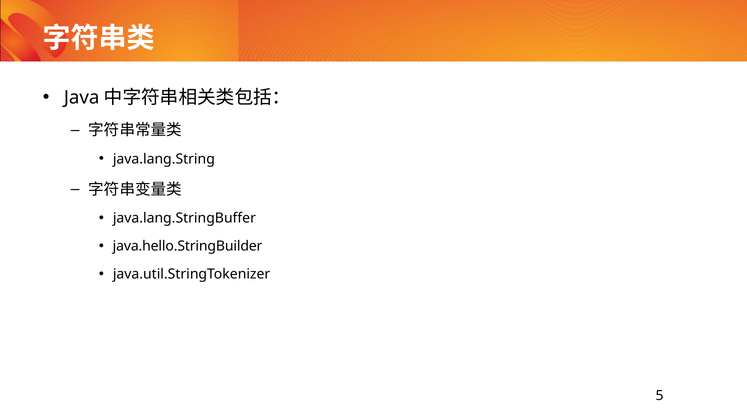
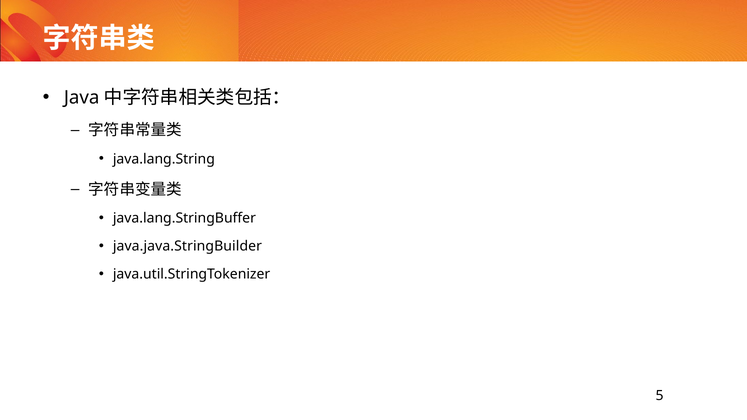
java.hello.StringBuilder: java.hello.StringBuilder -> java.java.StringBuilder (187, 246)
